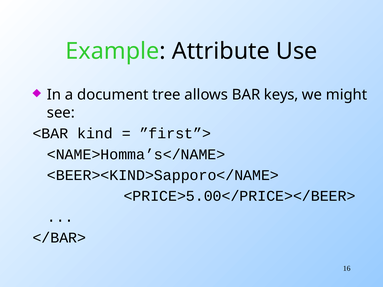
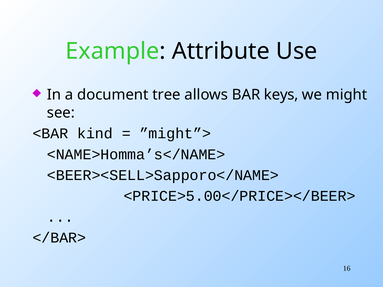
”first”>: ”first”> -> ”might”> (175, 134)
<BEER><KIND>Sapporo</NAME>: <BEER><KIND>Sapporo</NAME> -> <BEER><SELL>Sapporo</NAME> (163, 175)
